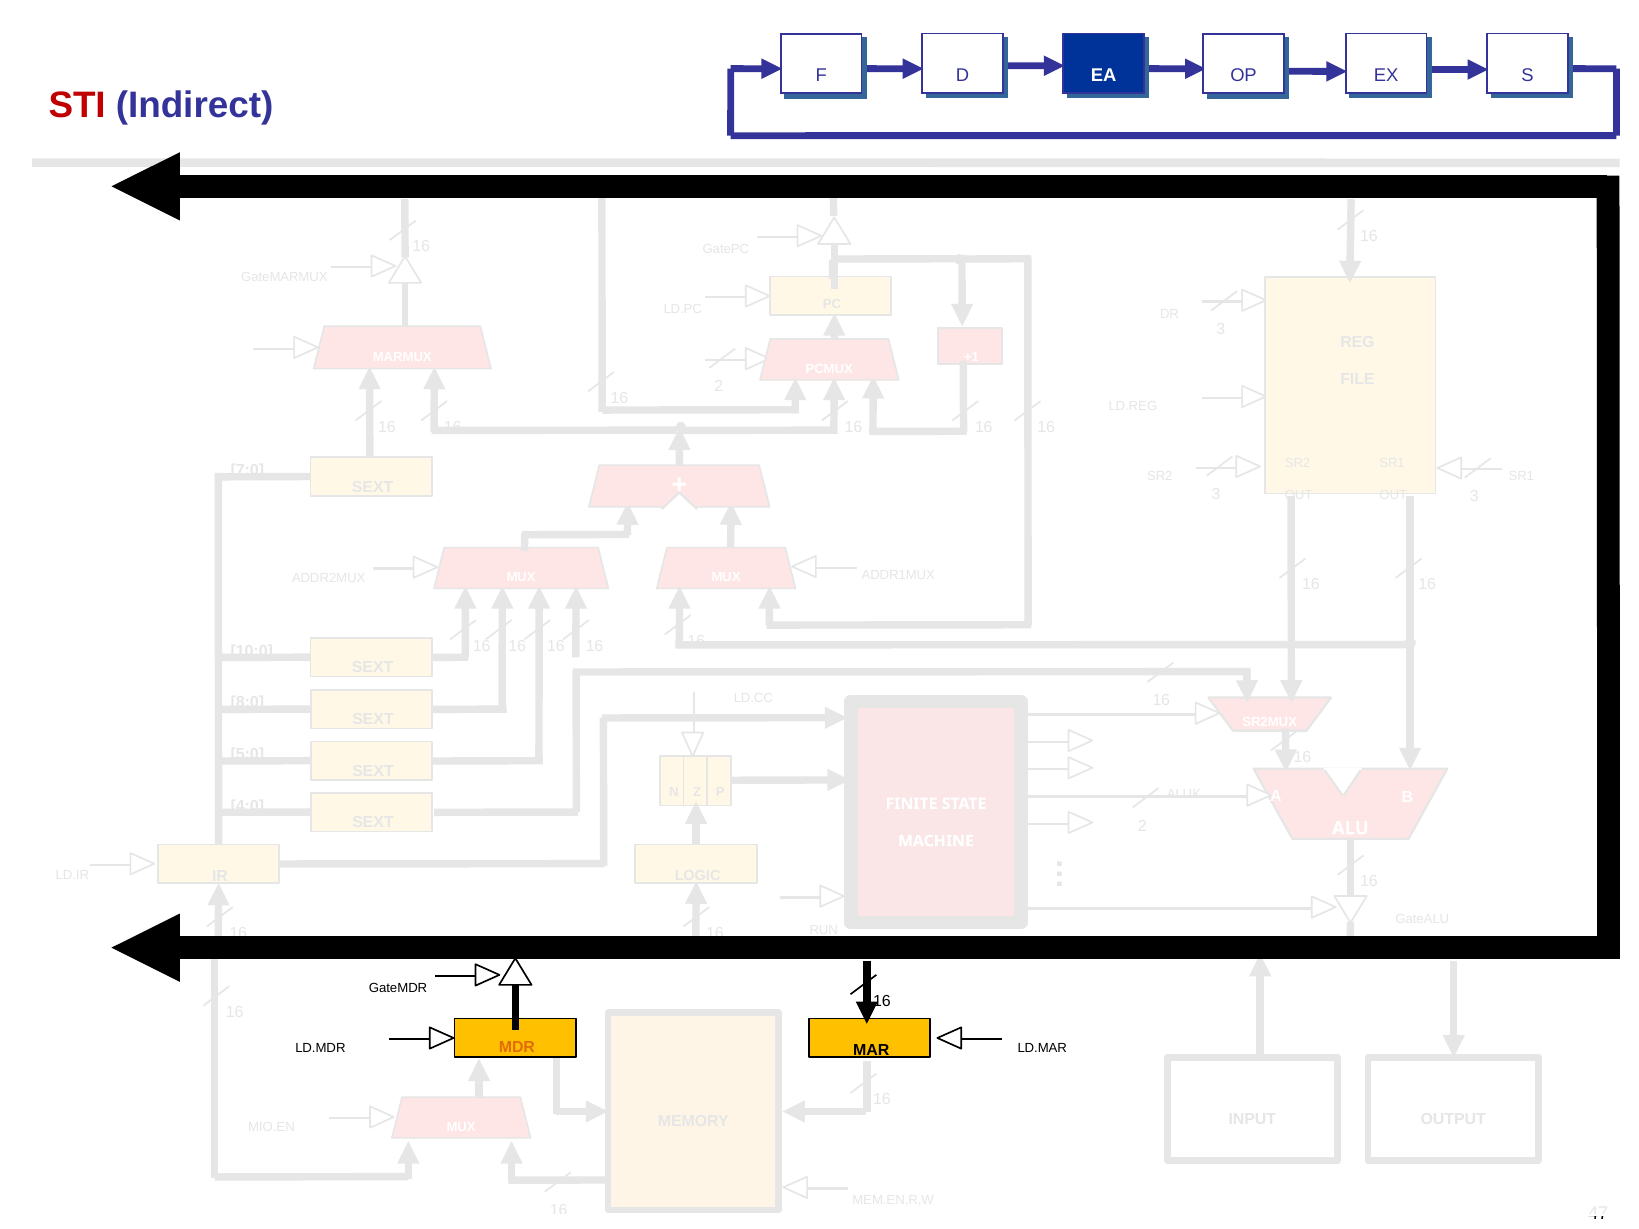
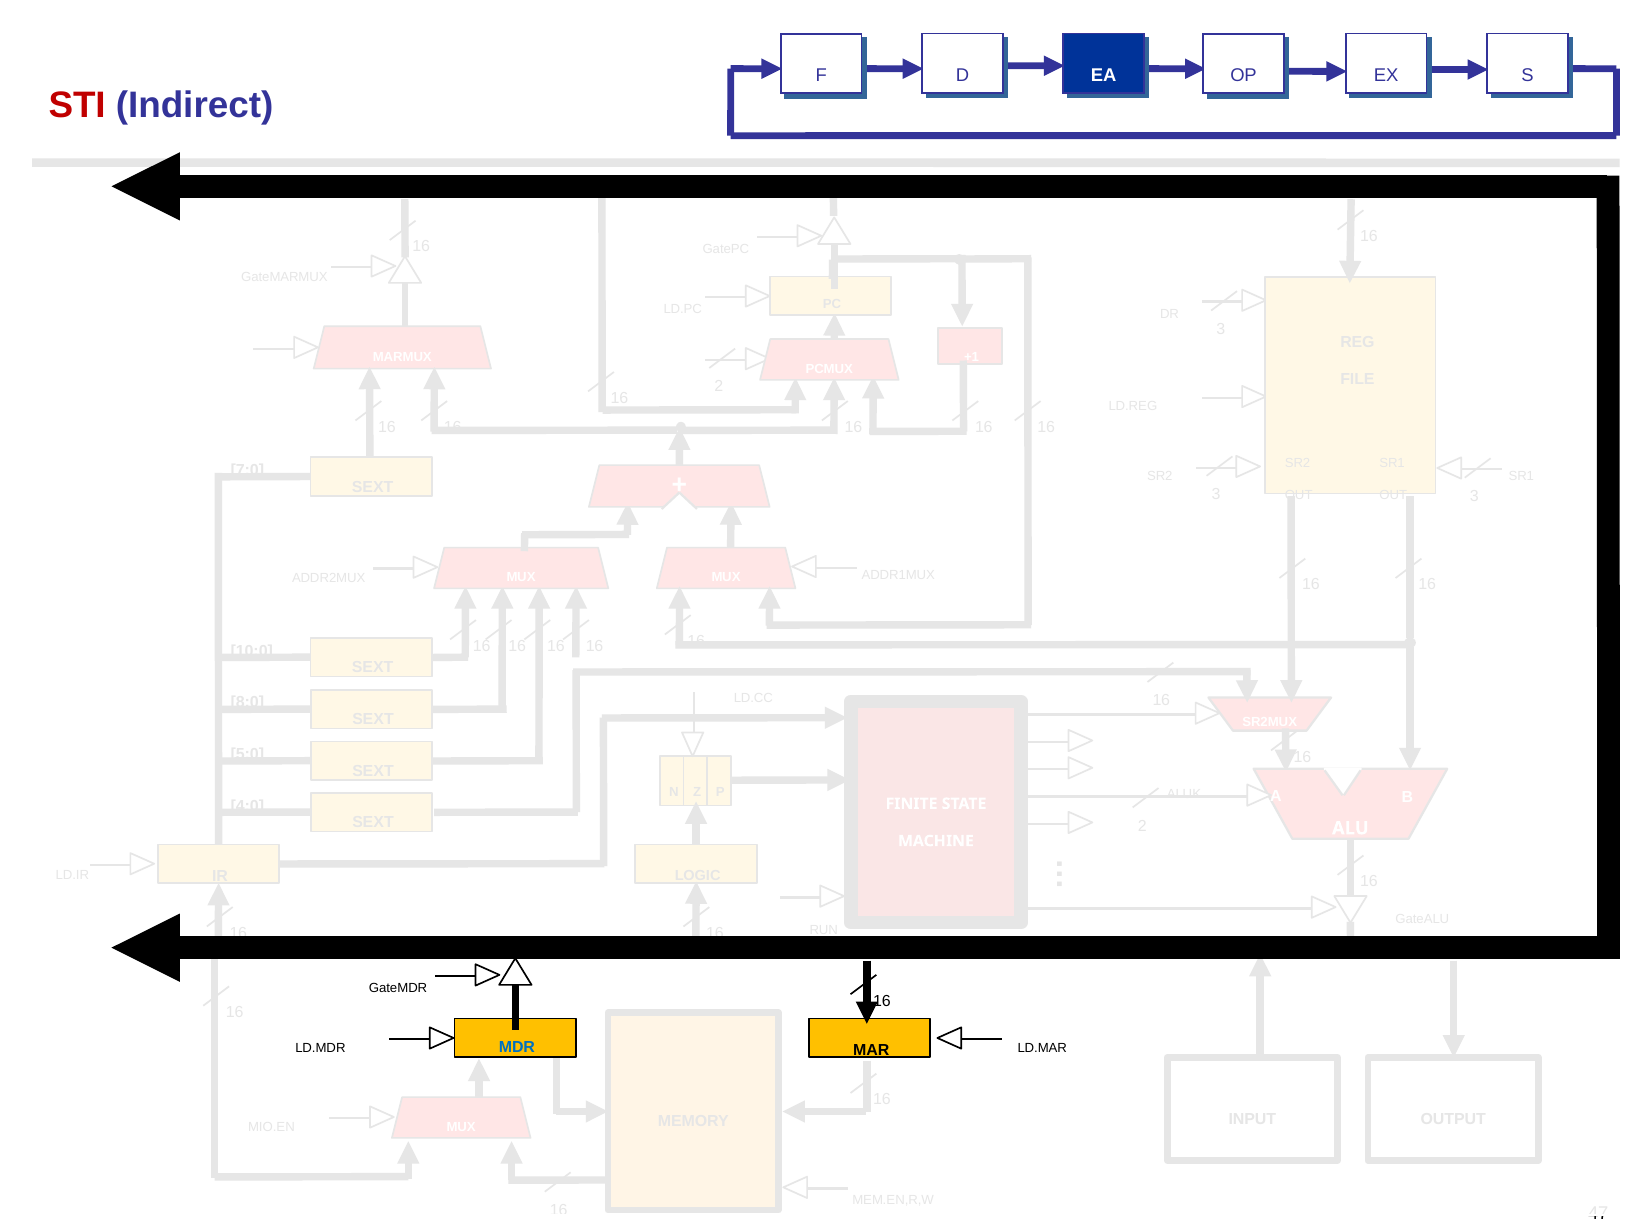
MDR colour: orange -> blue (517, 1048)
